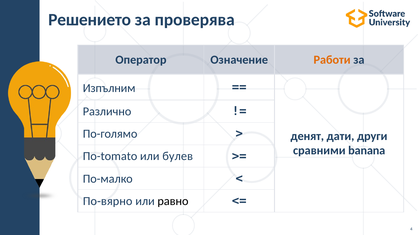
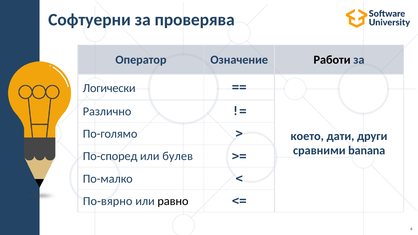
Решението: Решението -> Софтуерни (89, 20)
Работи colour: orange -> black (332, 60)
Изпълним: Изпълним -> Логически (109, 88)
денят: денят -> което (307, 136)
По-tomato: По-tomato -> По-според (110, 156)
